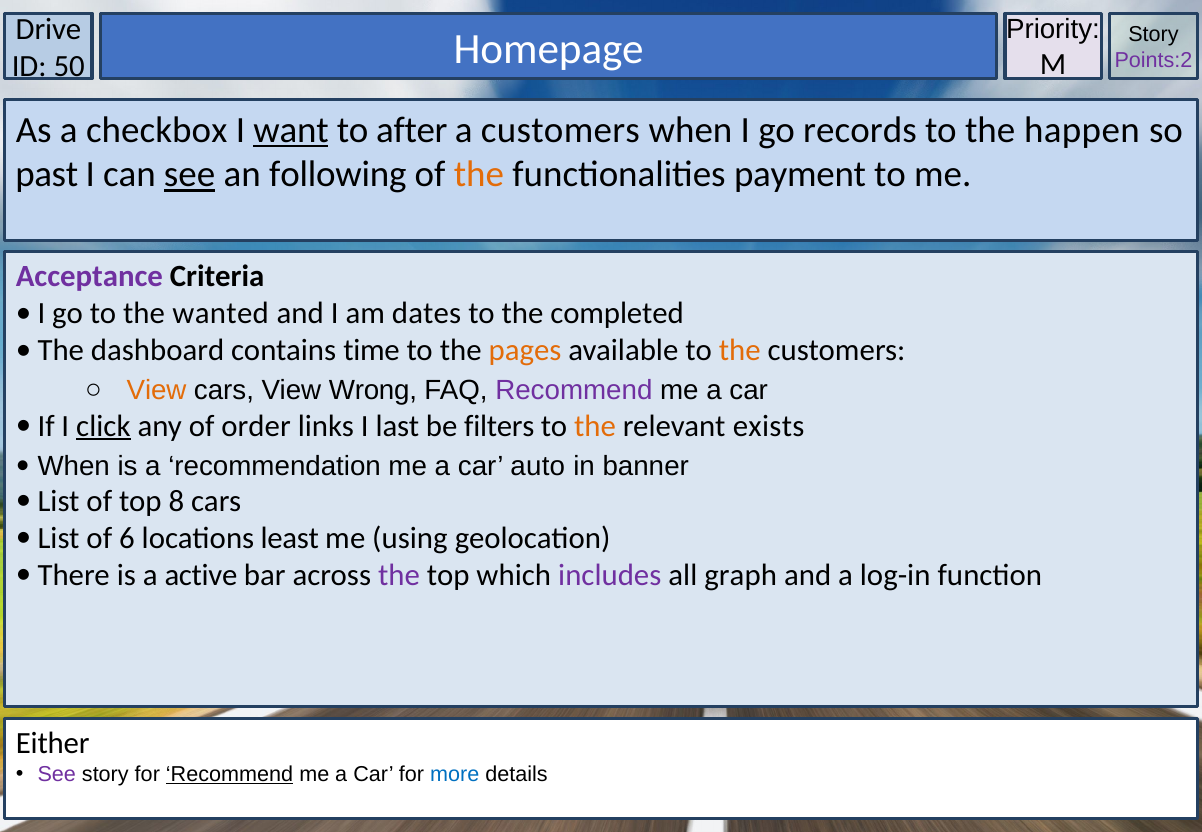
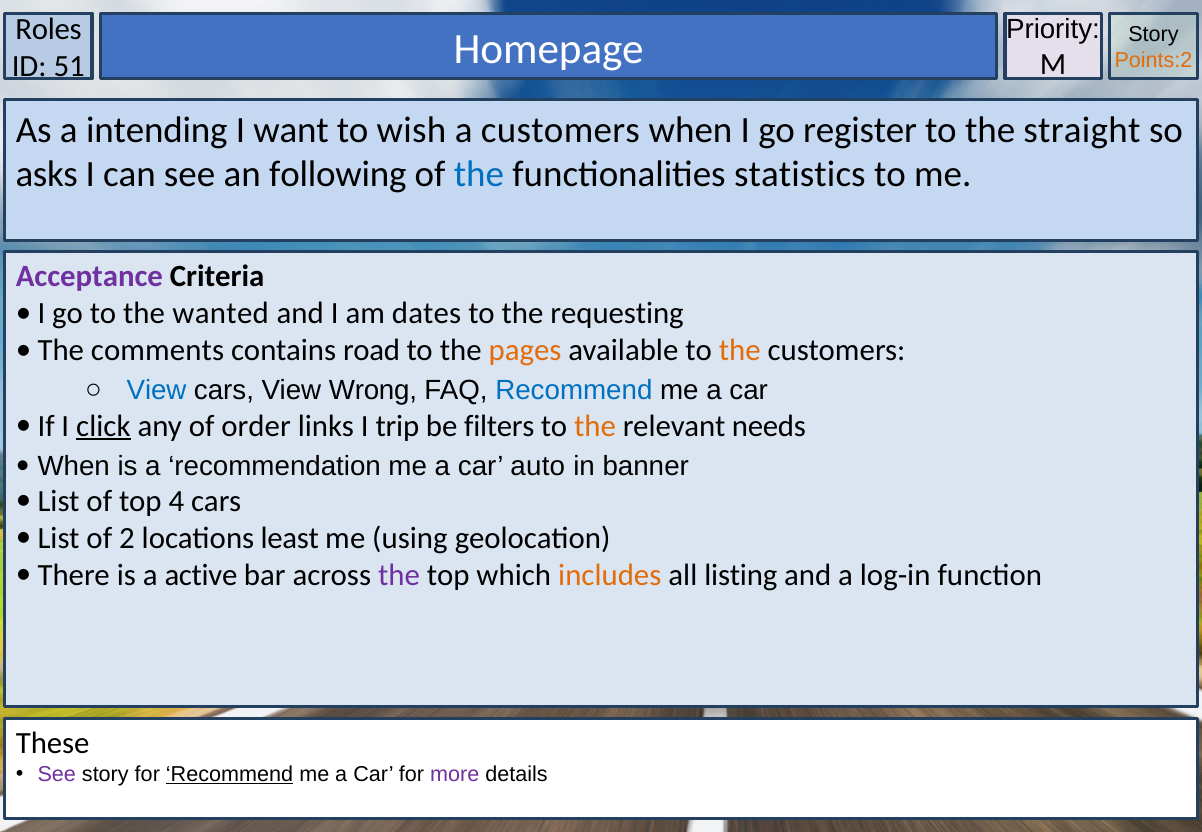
Drive: Drive -> Roles (49, 30)
Points:2 colour: purple -> orange (1153, 60)
50: 50 -> 51 (69, 67)
checkbox: checkbox -> intending (157, 130)
want underline: present -> none (291, 130)
after: after -> wish (412, 130)
records: records -> register (860, 130)
happen: happen -> straight (1082, 130)
past: past -> asks (47, 175)
see underline: present -> none (190, 175)
the colour: orange -> blue (479, 175)
payment: payment -> statistics (800, 175)
completed: completed -> requesting (617, 314)
dashboard: dashboard -> comments (157, 351)
time: time -> road (372, 351)
View colour: orange -> blue (157, 391)
Recommend colour: purple -> blue (574, 391)
last: last -> trip (397, 426)
exists: exists -> needs (769, 426)
8: 8 -> 4 (177, 501)
6: 6 -> 2 (127, 538)
includes colour: purple -> orange (610, 575)
graph: graph -> listing (741, 575)
Either: Either -> These (53, 744)
more colour: blue -> purple (455, 775)
